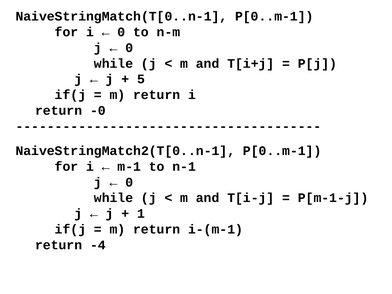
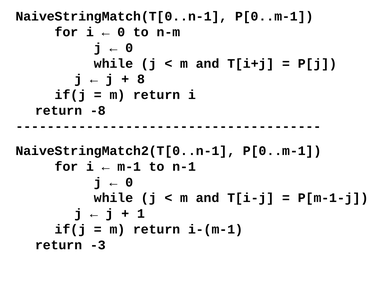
5: 5 -> 8 (141, 79)
-0: -0 -> -8 (98, 111)
-4: -4 -> -3 (98, 245)
